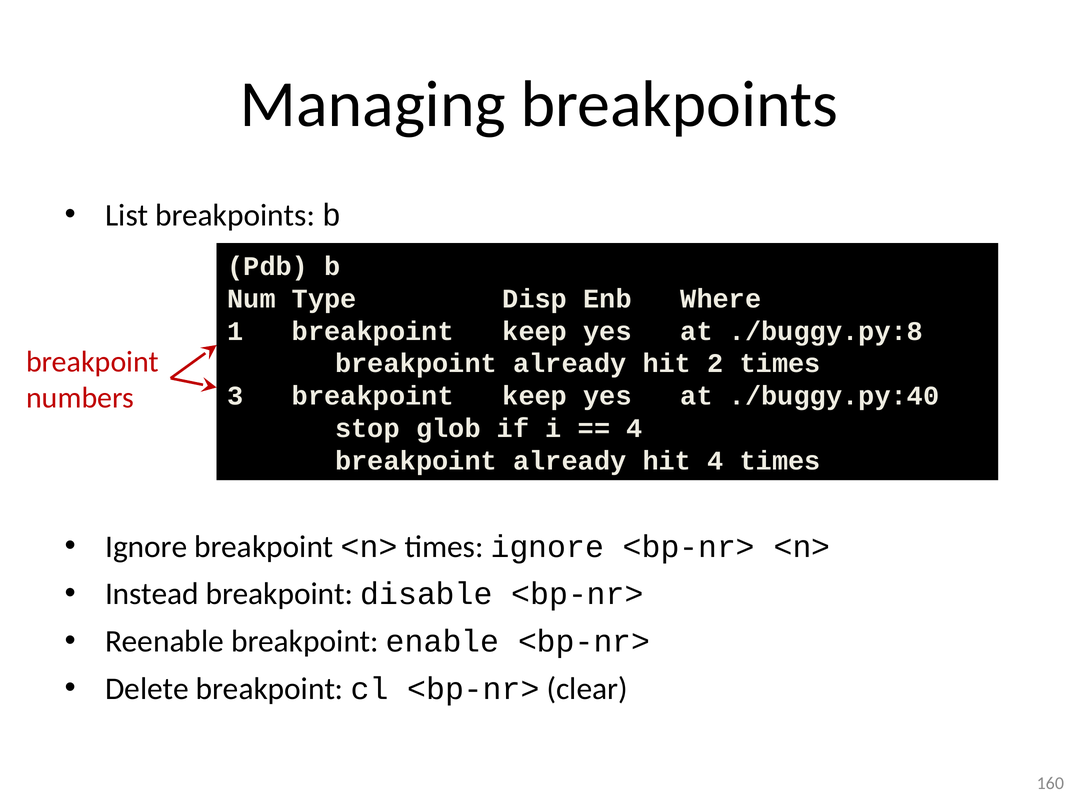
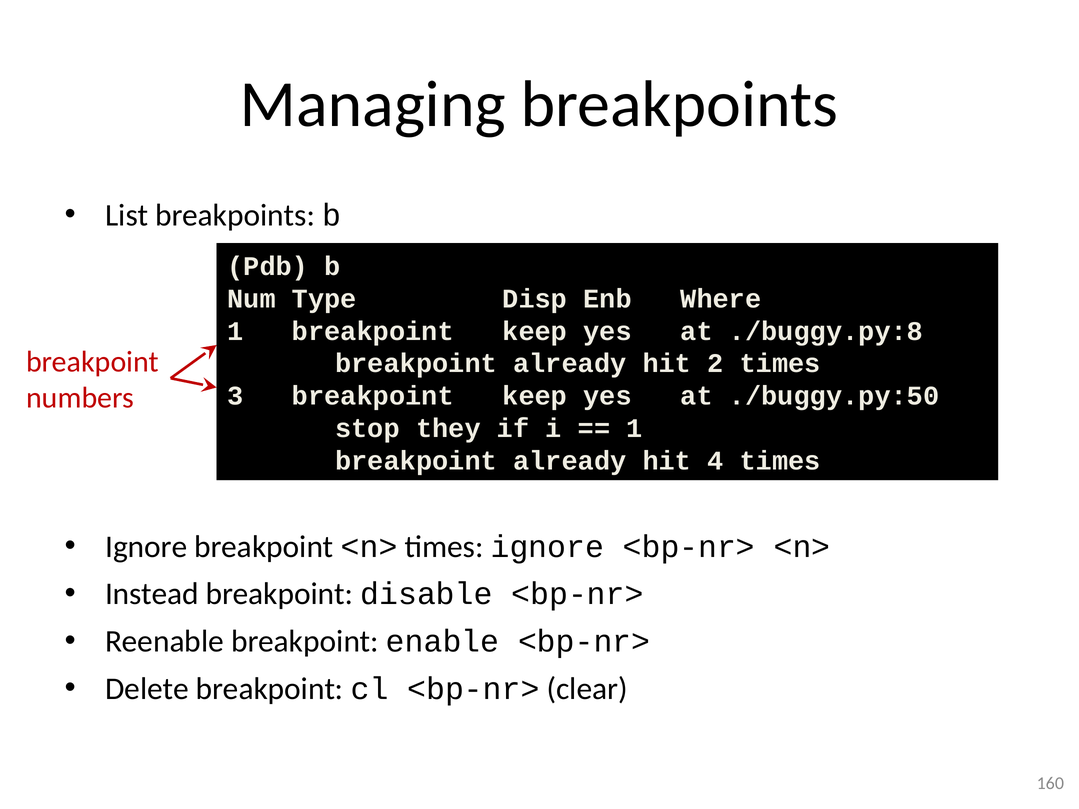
./buggy.py:40: ./buggy.py:40 -> ./buggy.py:50 (834, 396)
glob: glob -> they (448, 428)
4: 4 -> 1 (635, 428)
